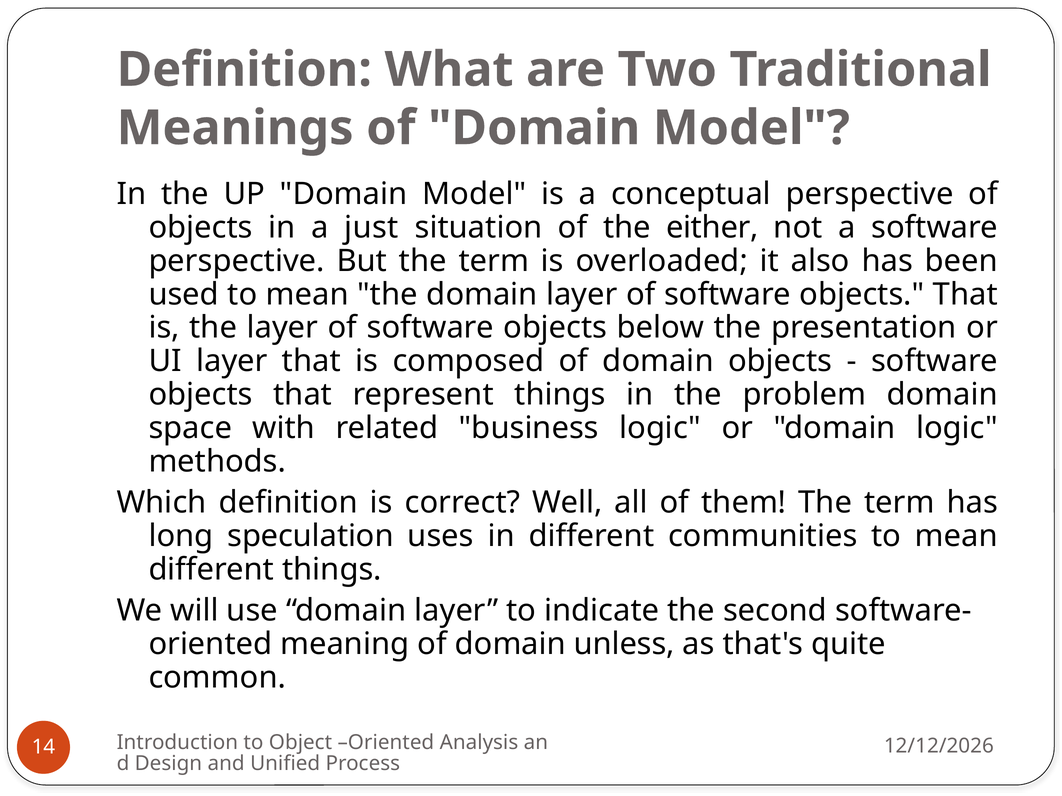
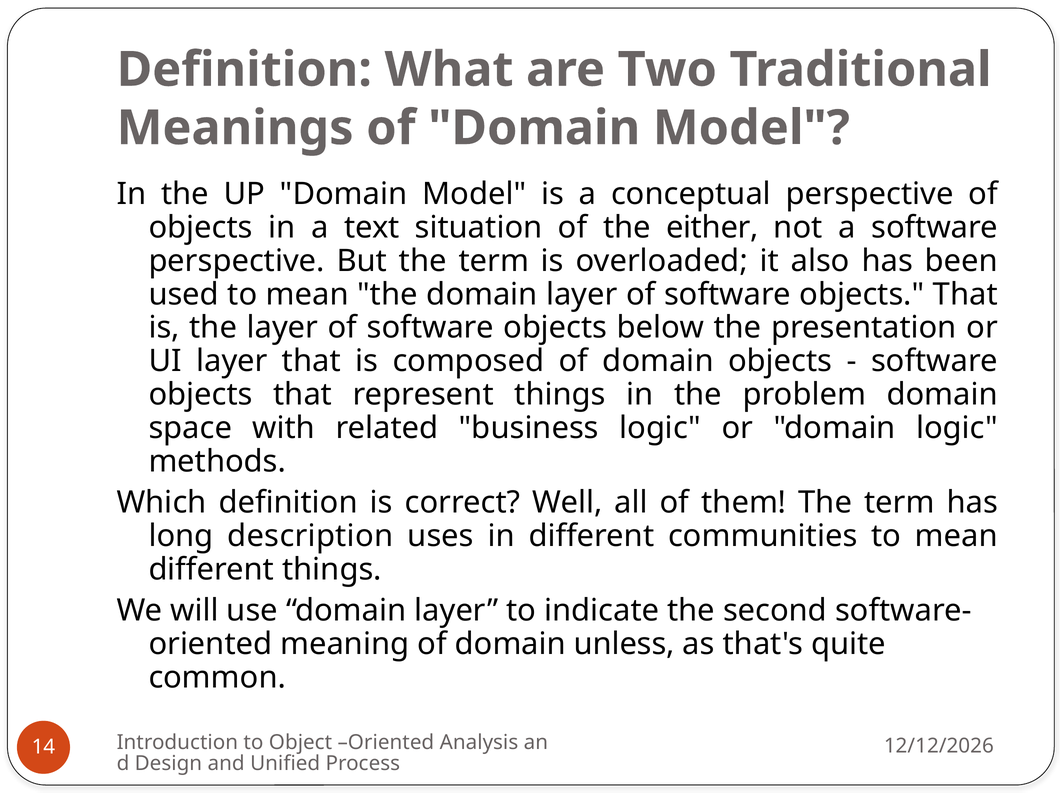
just: just -> text (372, 228)
speculation: speculation -> description (310, 536)
